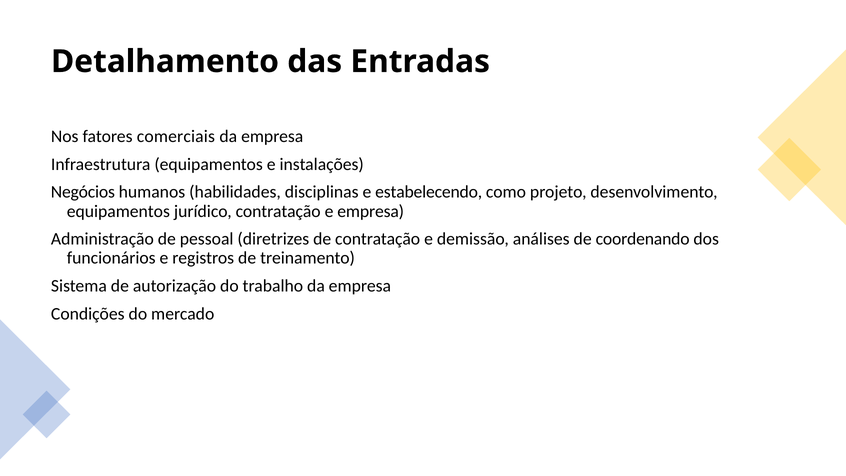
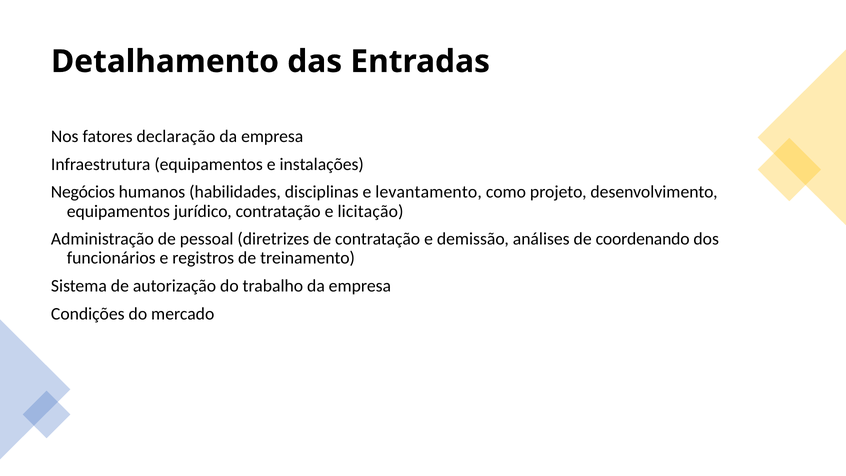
comerciais: comerciais -> declaração (176, 136)
estabelecendo: estabelecendo -> levantamento (429, 192)
e empresa: empresa -> licitação (371, 211)
